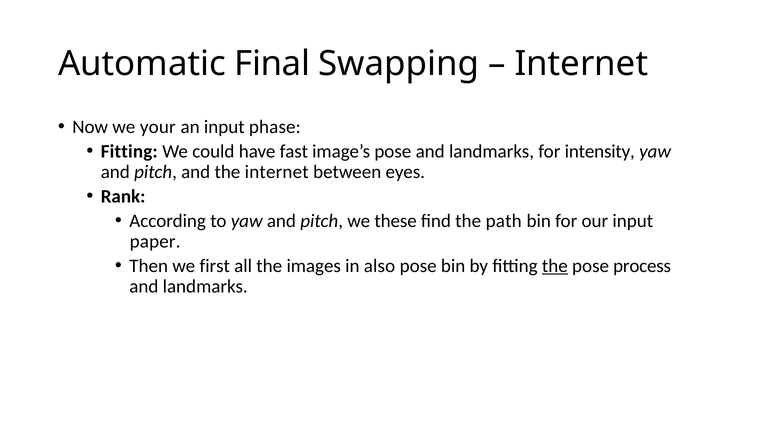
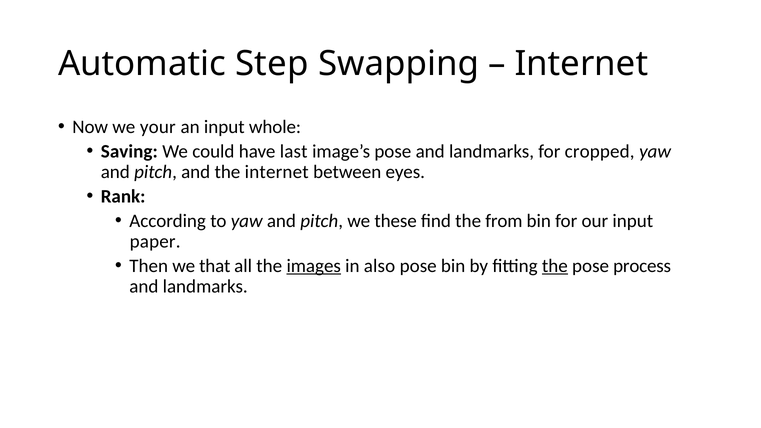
Final: Final -> Step (272, 64)
phase: phase -> whole (275, 127)
Fitting: Fitting -> Saving (129, 151)
fast: fast -> last (294, 151)
intensity: intensity -> cropped (600, 151)
path: path -> from (504, 221)
first: first -> that (215, 266)
images underline: none -> present (314, 266)
